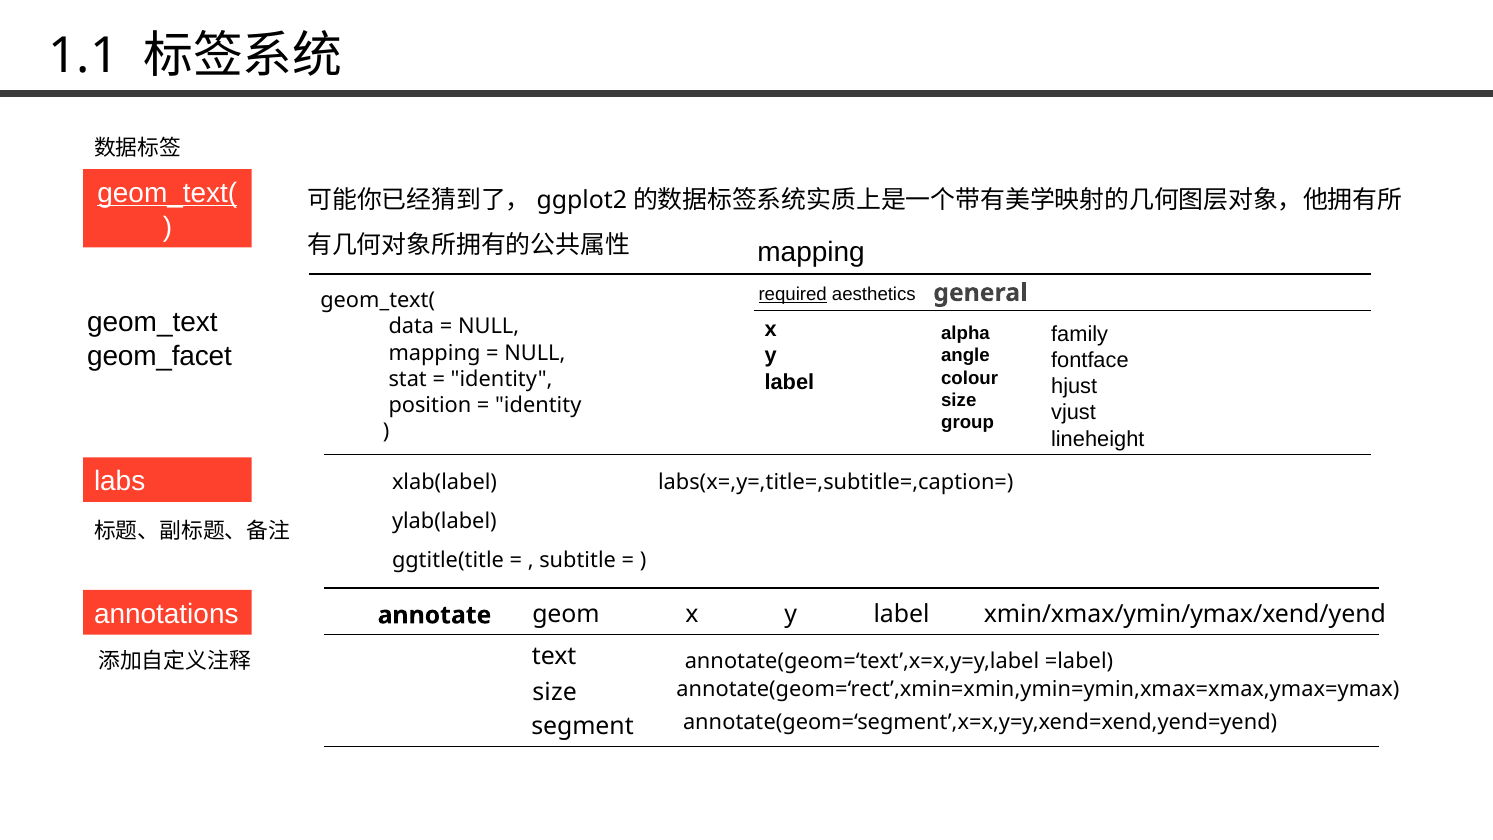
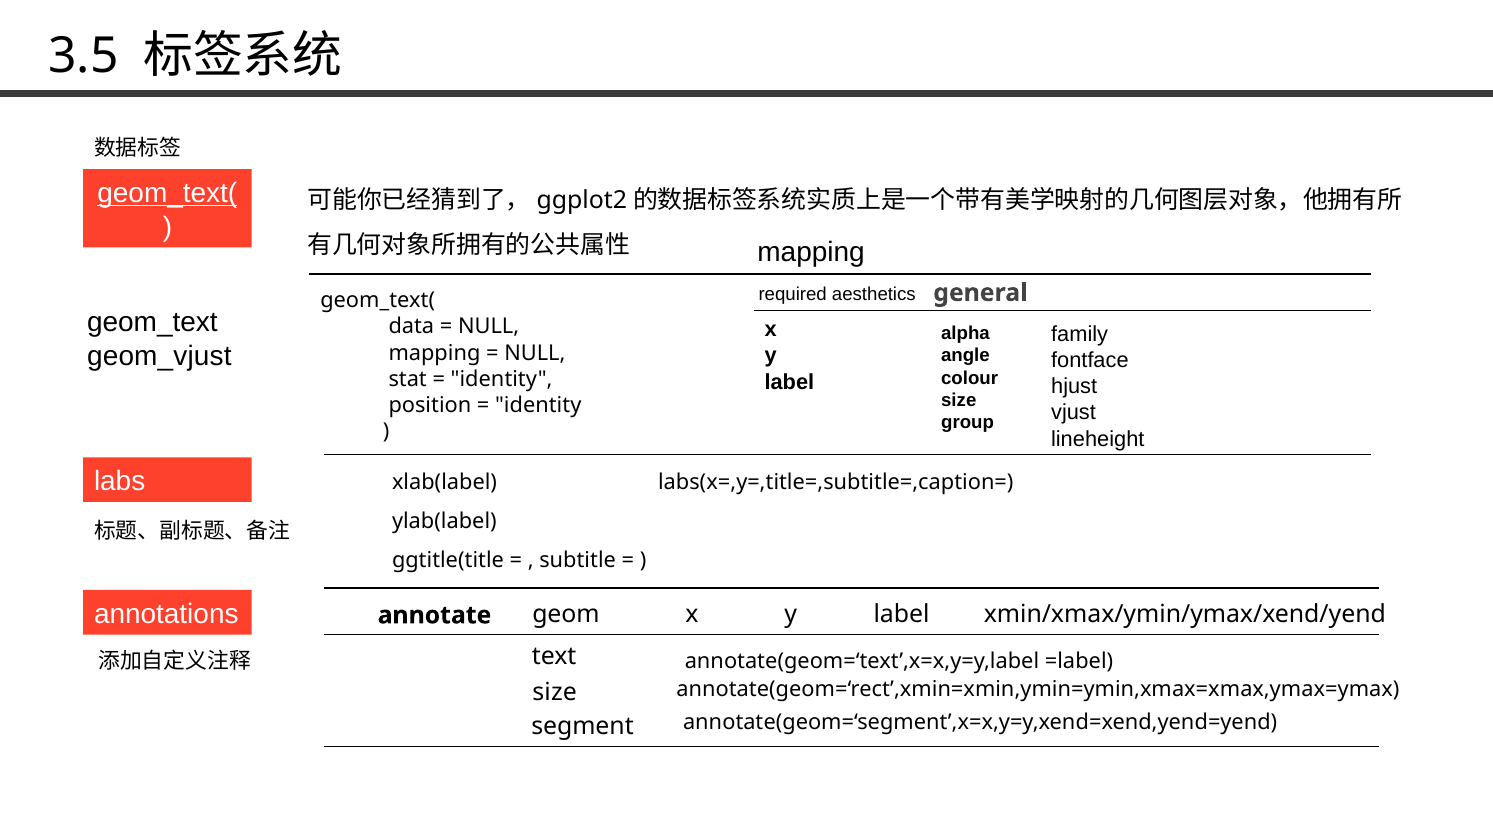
1.1: 1.1 -> 3.5 (83, 56)
required underline: present -> none (793, 294)
geom_facet: geom_facet -> geom_vjust (159, 356)
